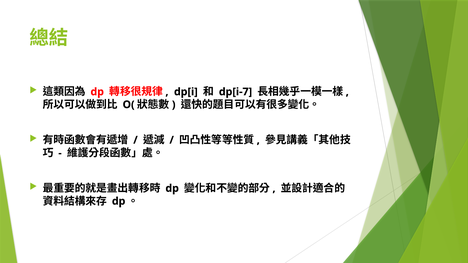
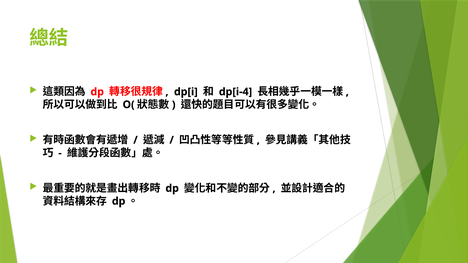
dp[i-7: dp[i-7 -> dp[i-4 (236, 92)
